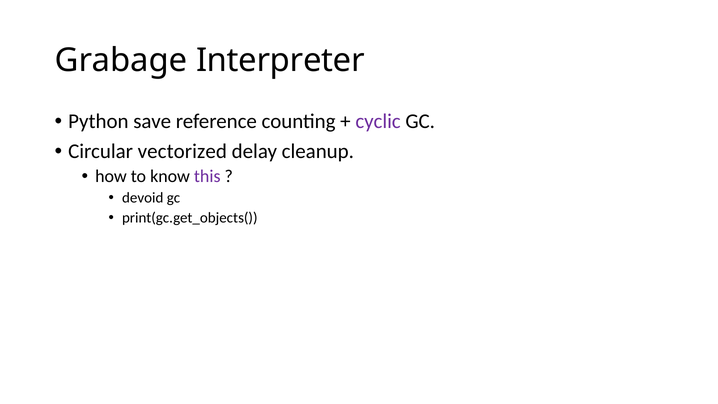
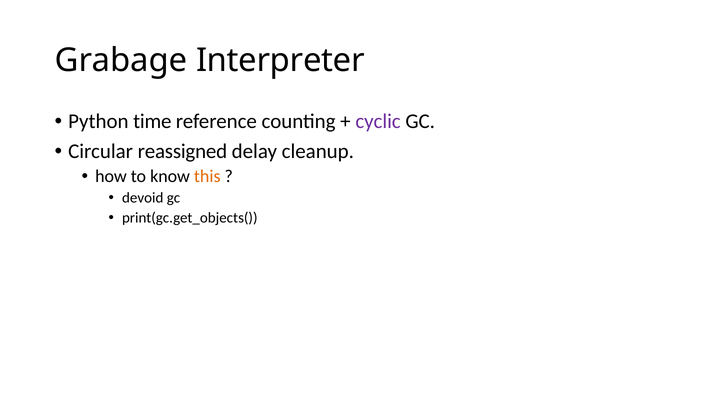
save: save -> time (152, 121)
vectorized: vectorized -> reassigned (182, 151)
this colour: purple -> orange (207, 176)
